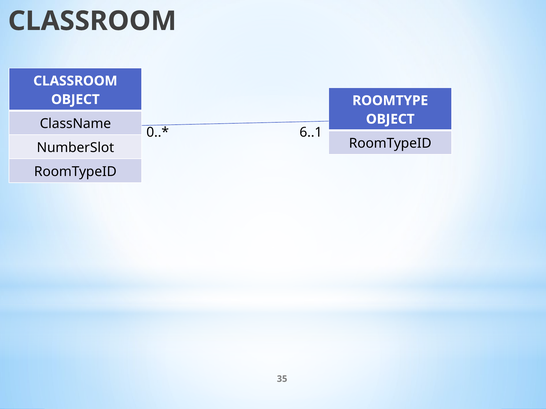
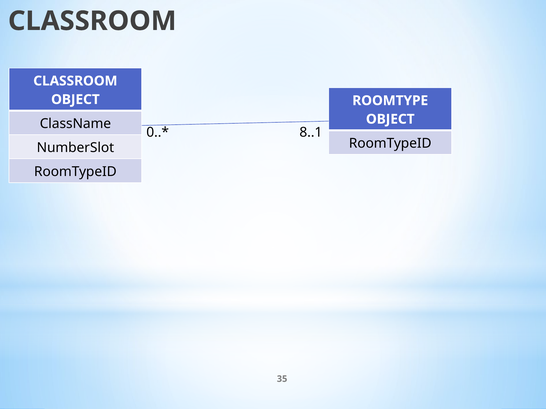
6..1: 6..1 -> 8..1 (311, 132)
